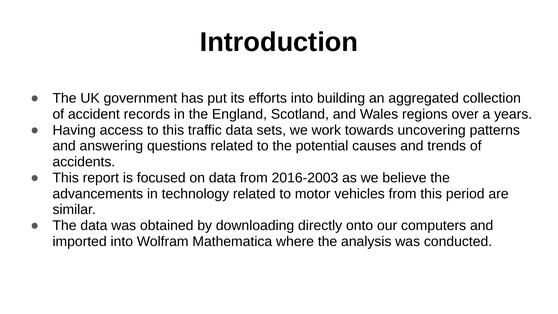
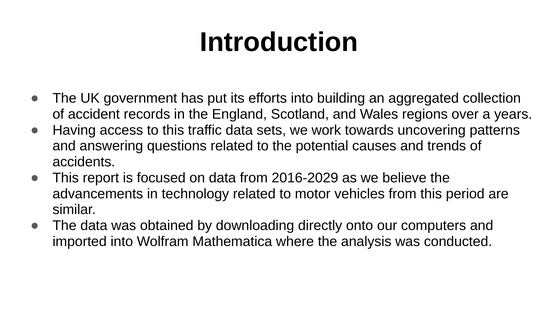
2016-2003: 2016-2003 -> 2016-2029 (305, 178)
